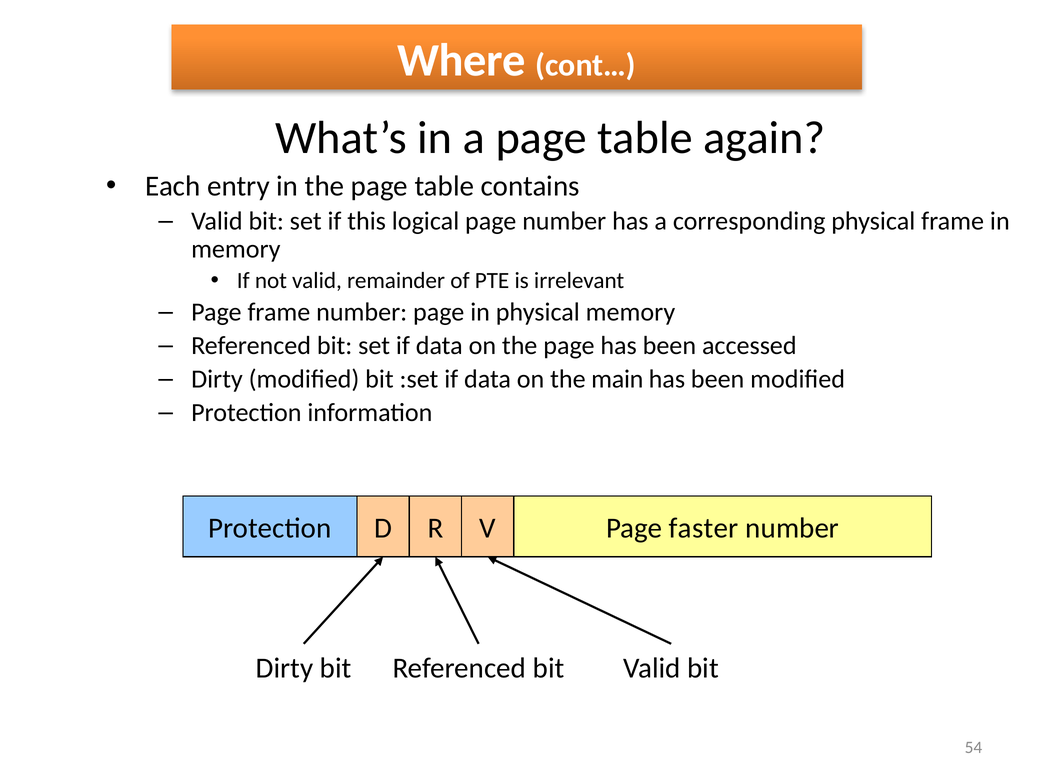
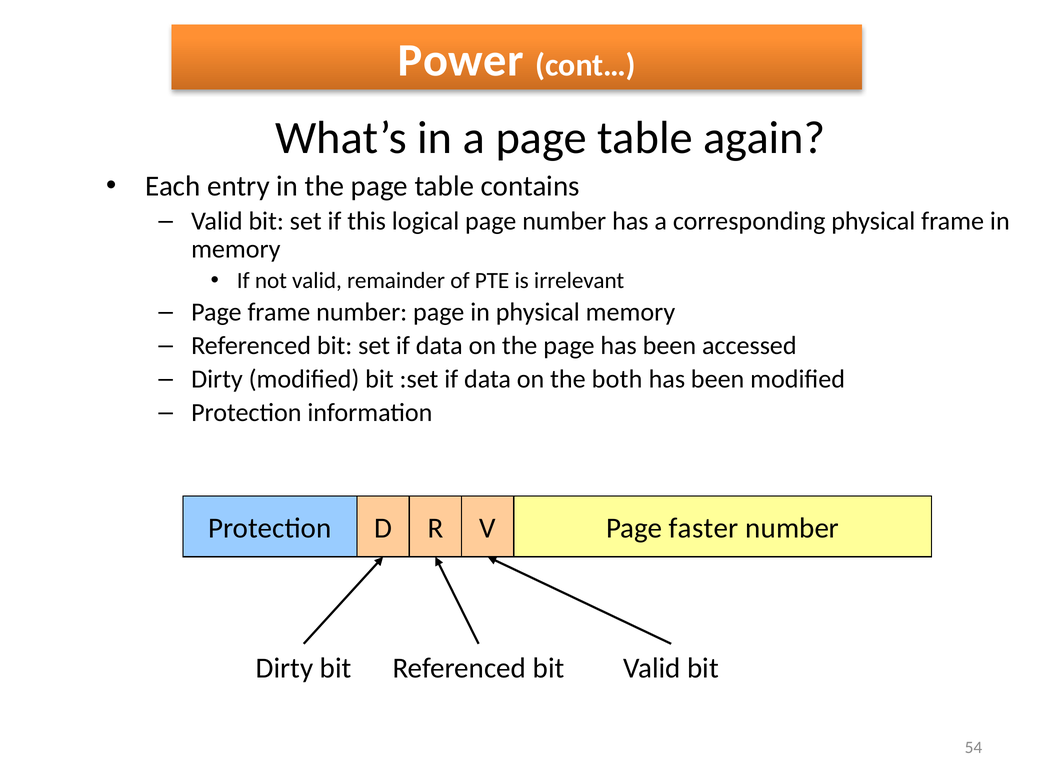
Where: Where -> Power (461, 61)
main: main -> both (617, 380)
